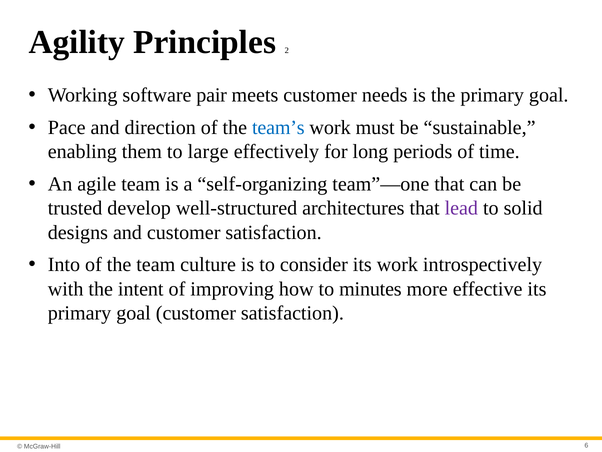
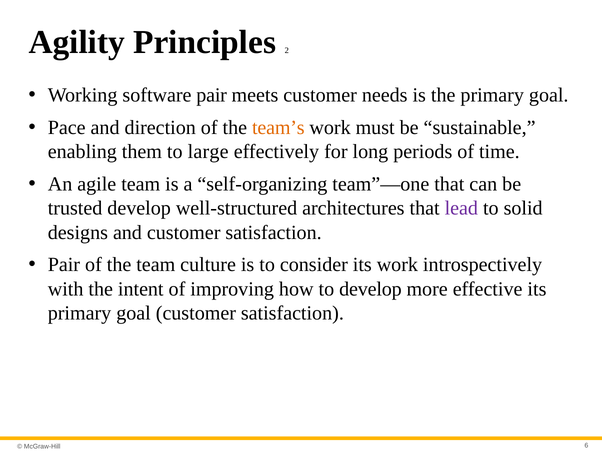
team’s colour: blue -> orange (278, 127)
Into: Into -> Pair (64, 265)
to minutes: minutes -> develop (370, 289)
